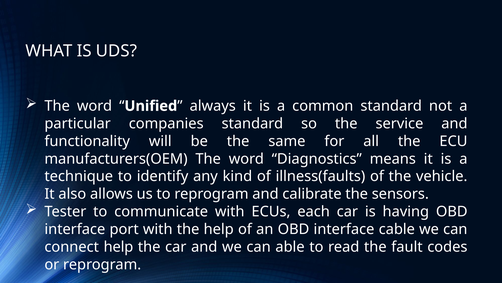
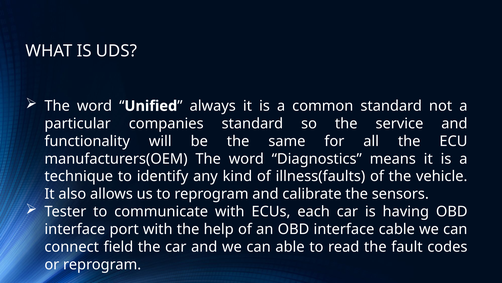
connect help: help -> field (118, 246)
